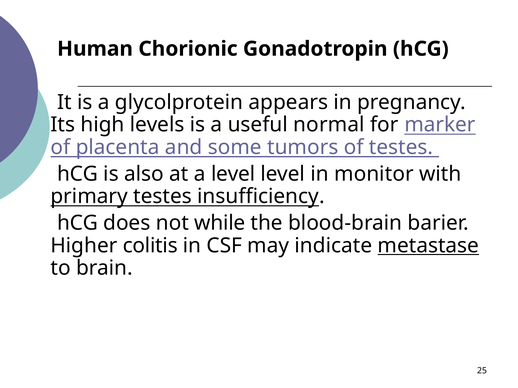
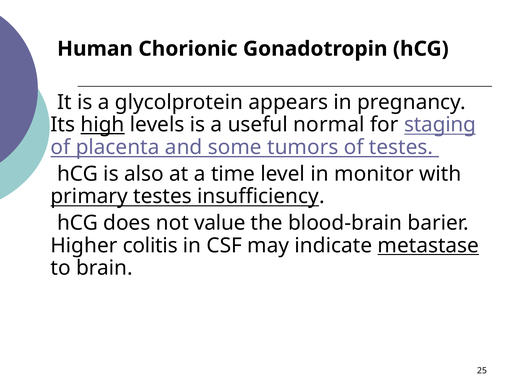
high underline: none -> present (103, 125)
marker: marker -> staging (440, 125)
a level: level -> time (233, 174)
while: while -> value (220, 223)
